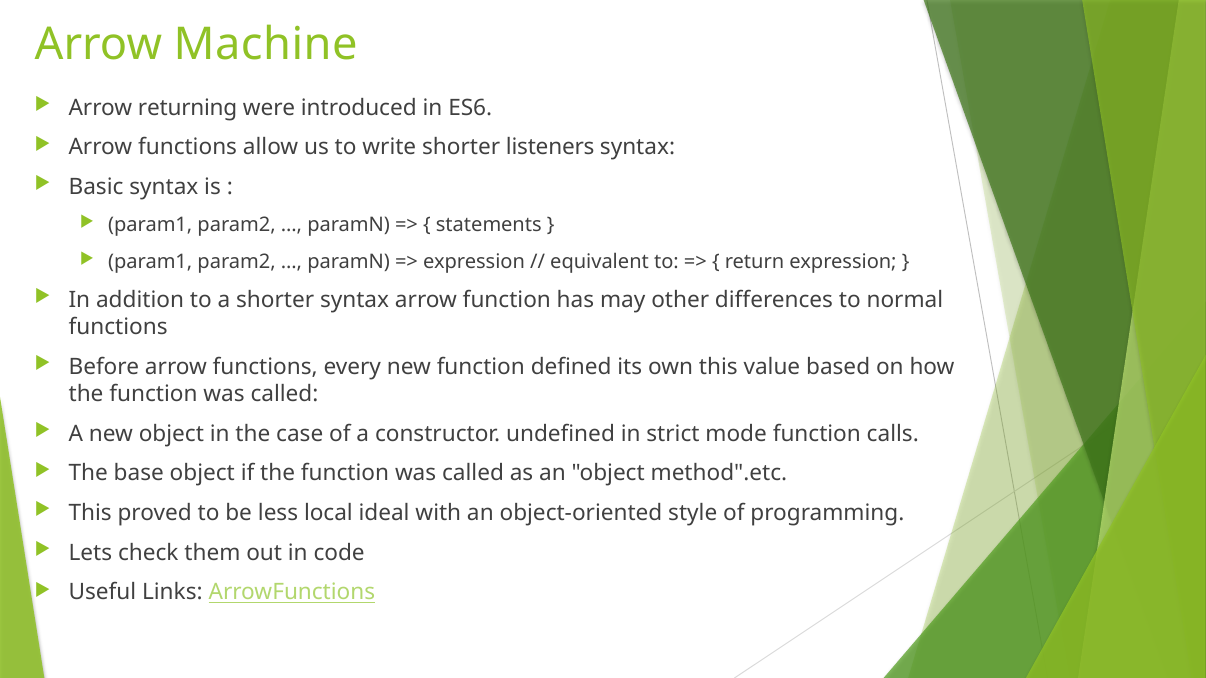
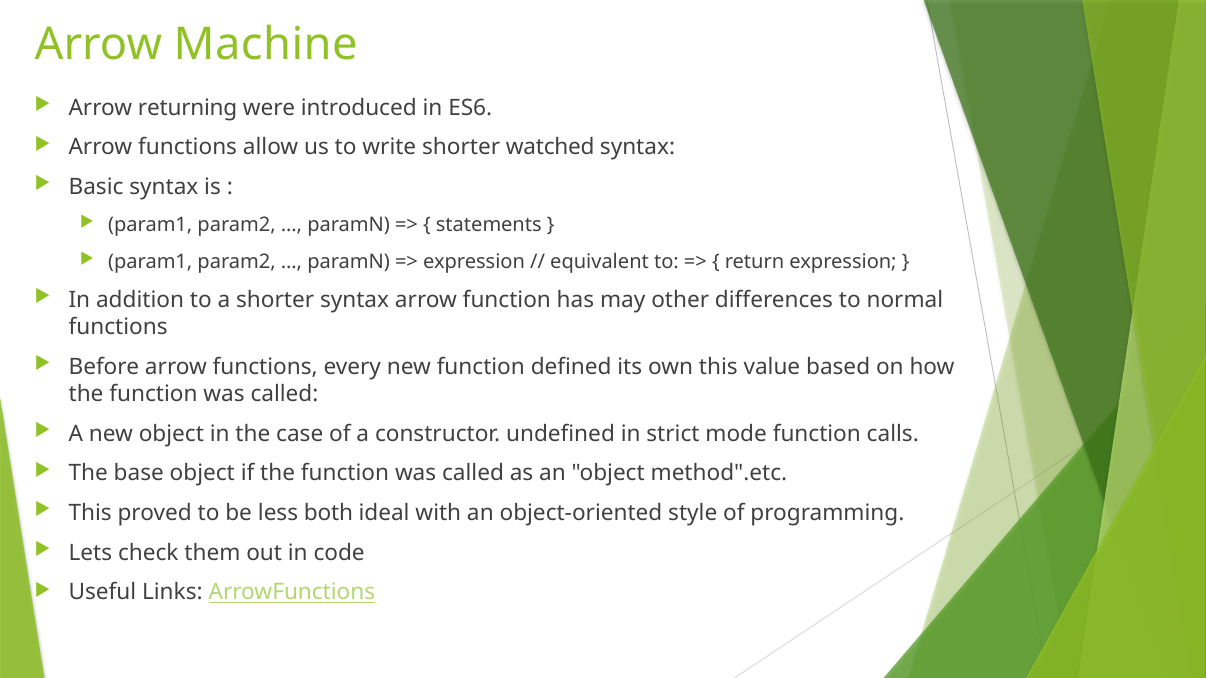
listeners: listeners -> watched (550, 148)
local: local -> both (329, 513)
